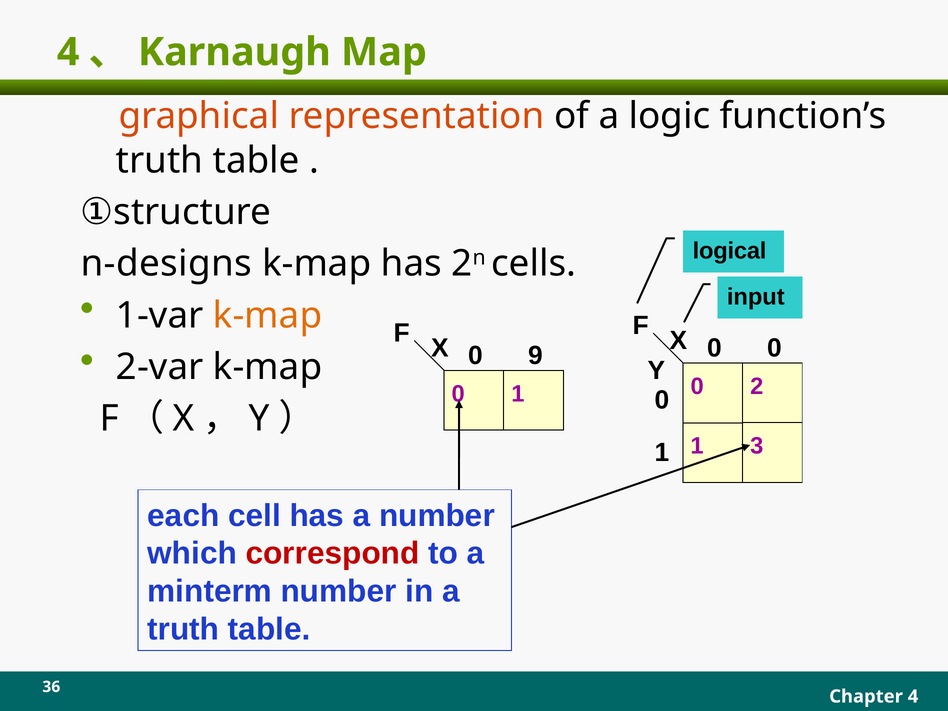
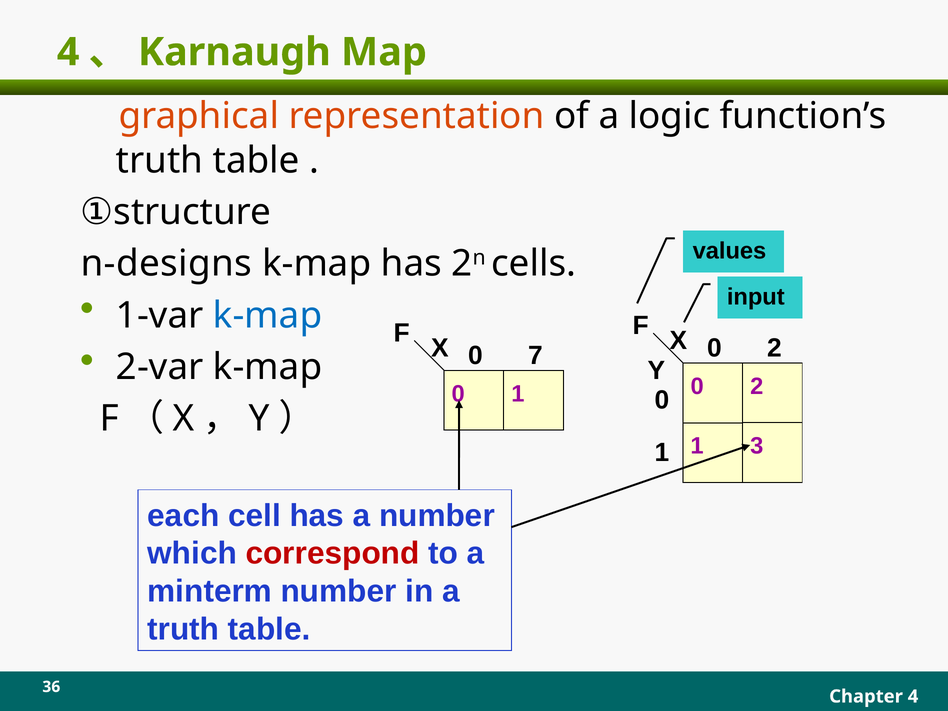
logical: logical -> values (729, 251)
k-map colour: orange -> blue (268, 315)
X 0 0: 0 -> 2 (774, 348)
9: 9 -> 7 (535, 355)
